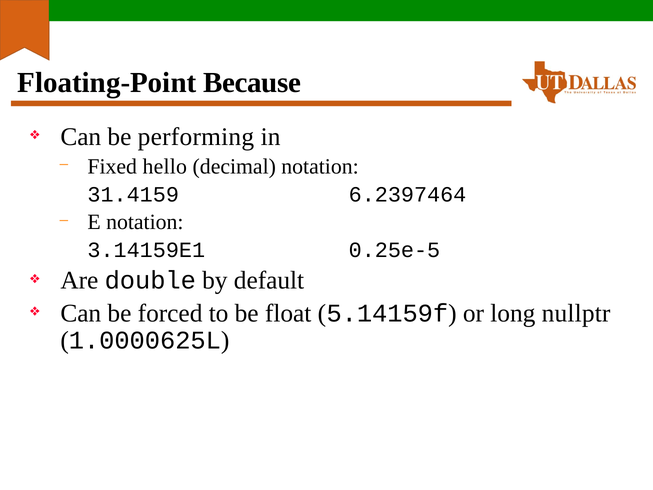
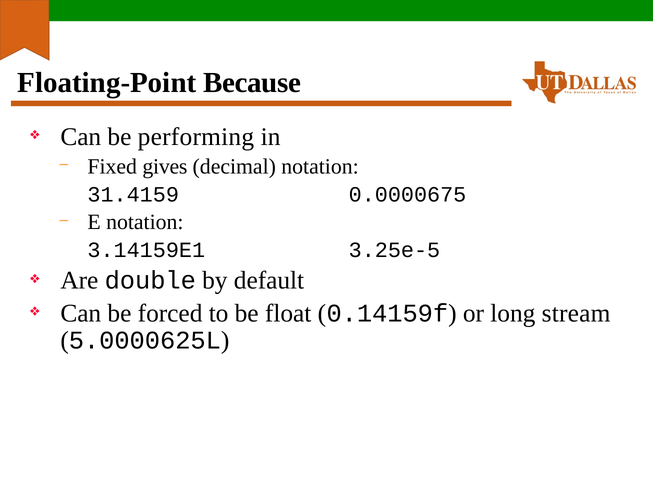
hello: hello -> gives (165, 166)
6.2397464: 6.2397464 -> 0.0000675 (407, 194)
0.25e-5: 0.25e-5 -> 3.25e-5 (394, 250)
5.14159f: 5.14159f -> 0.14159f (387, 313)
nullptr: nullptr -> stream (576, 313)
1.0000625L: 1.0000625L -> 5.0000625L (145, 340)
